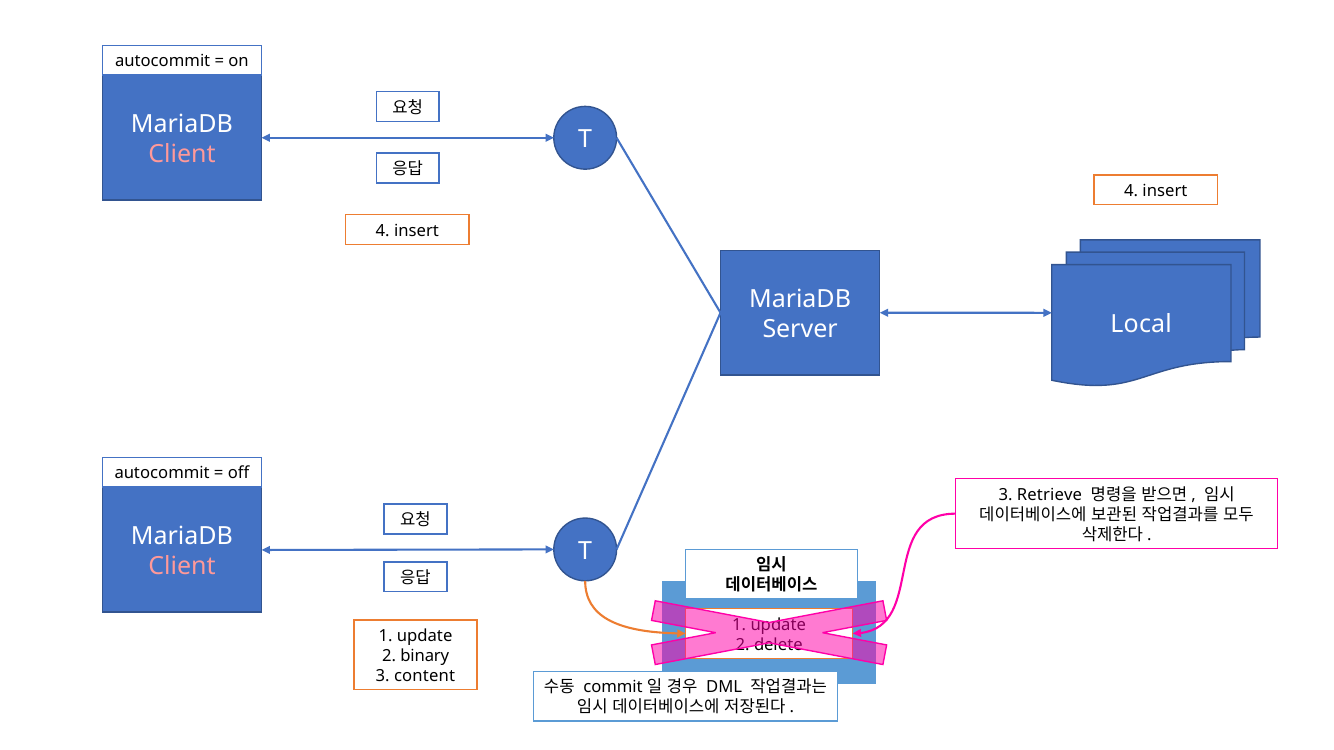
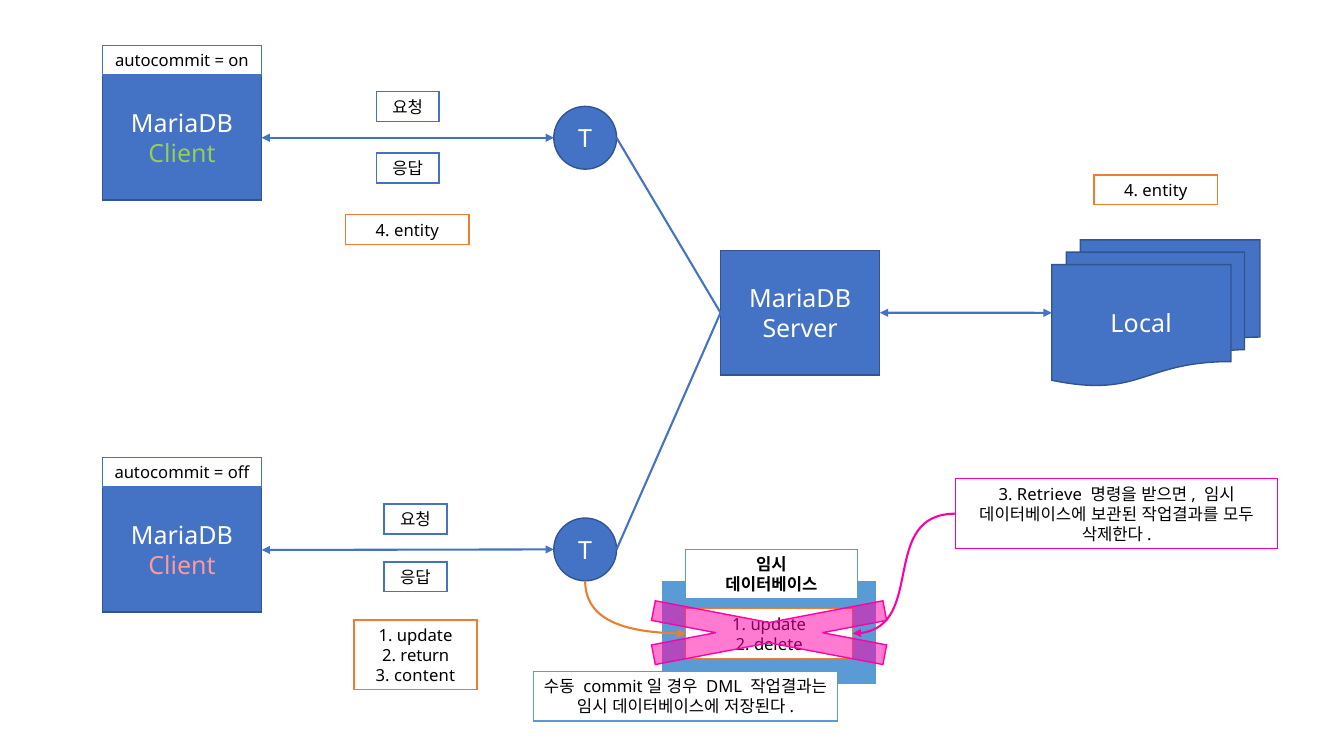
Client colour: pink -> light green (182, 155)
insert: insert -> entity (1165, 191)
insert: insert -> entity (416, 231)
binary: binary -> return (425, 656)
